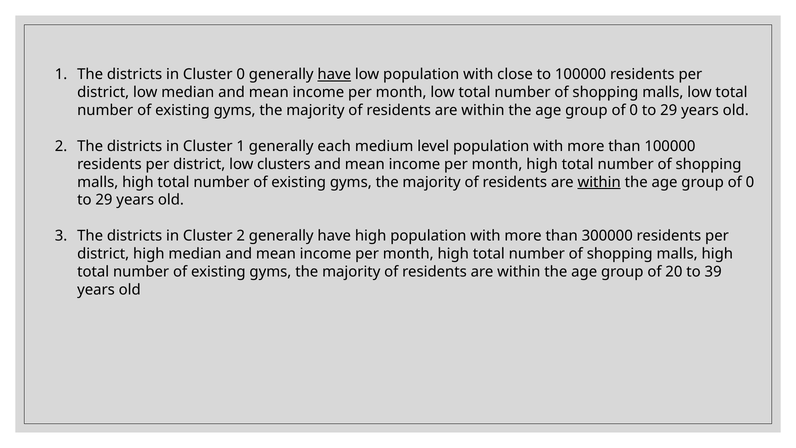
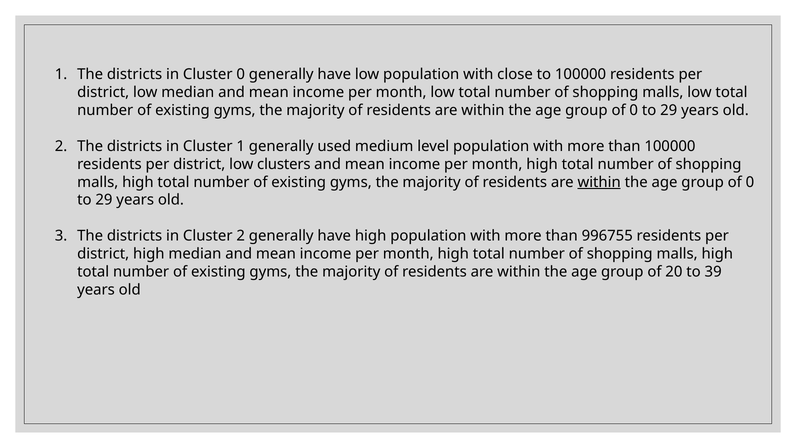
have underline: present -> none (334, 75)
each: each -> used (334, 146)
300000: 300000 -> 996755 (607, 236)
